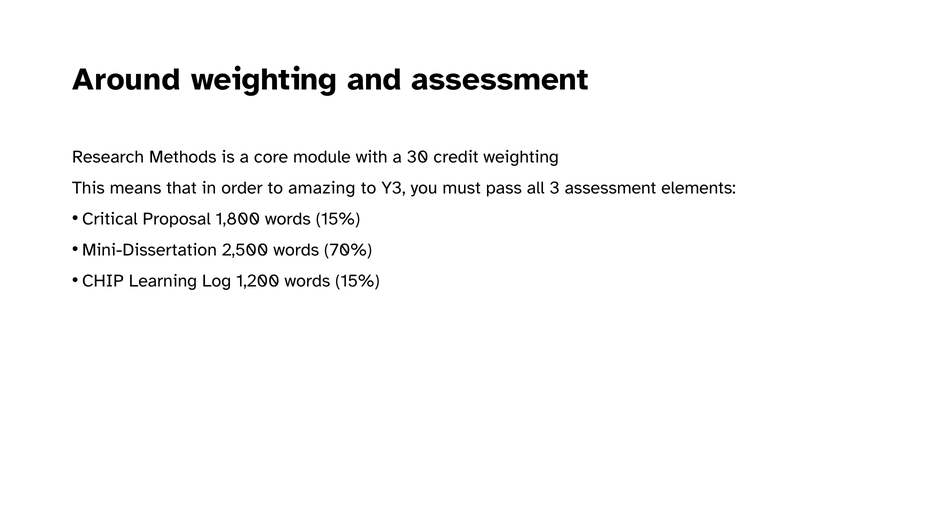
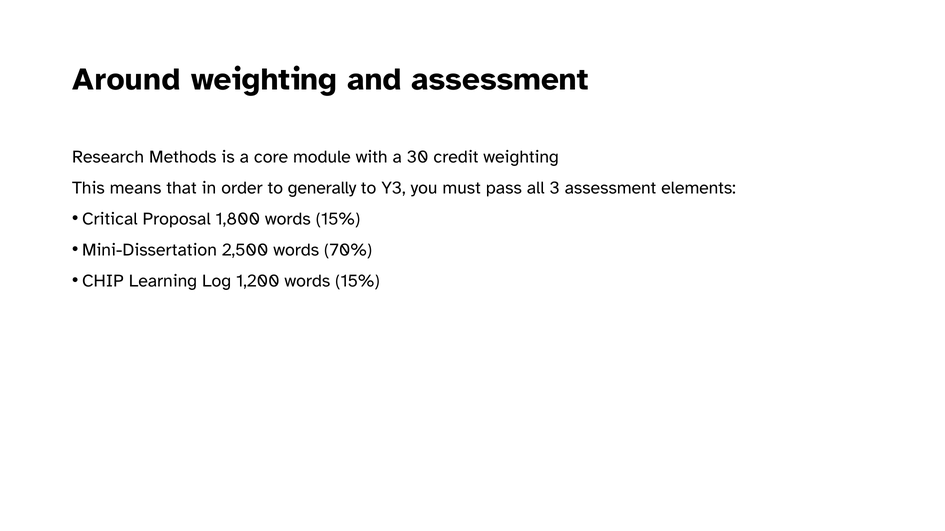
amazing: amazing -> generally (322, 188)
